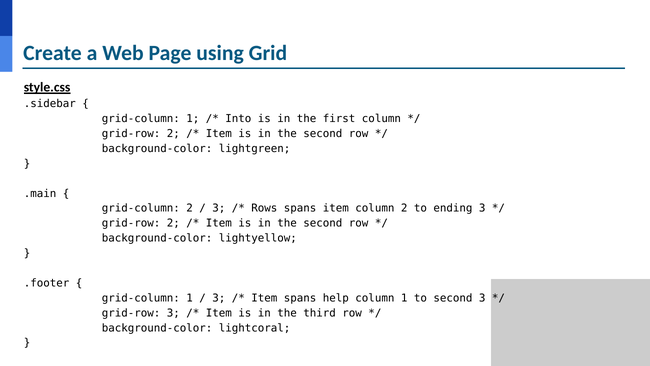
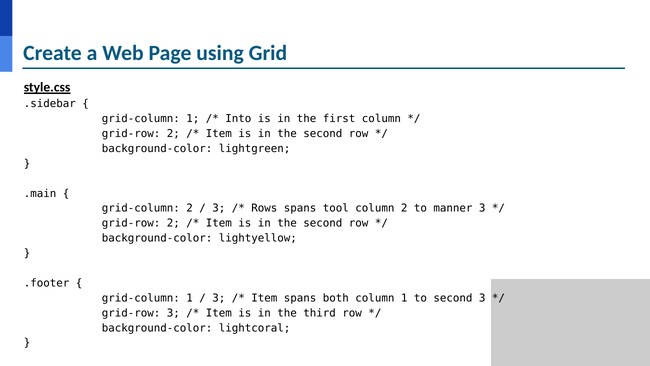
spans item: item -> tool (336, 208)
ending: ending -> manner (453, 208)
help: help -> both (336, 298)
